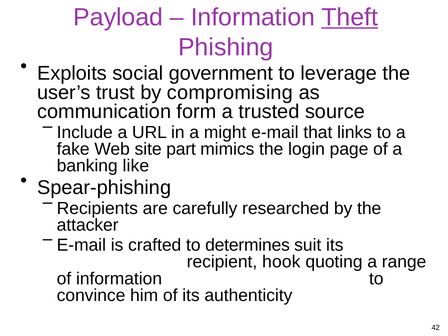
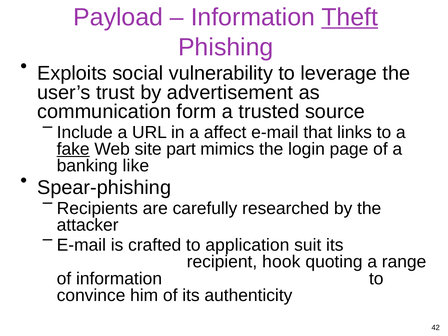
government: government -> vulnerability (221, 73)
compromising: compromising -> advertisement (230, 93)
might: might -> affect (225, 132)
fake underline: none -> present (73, 149)
determines: determines -> application (247, 245)
